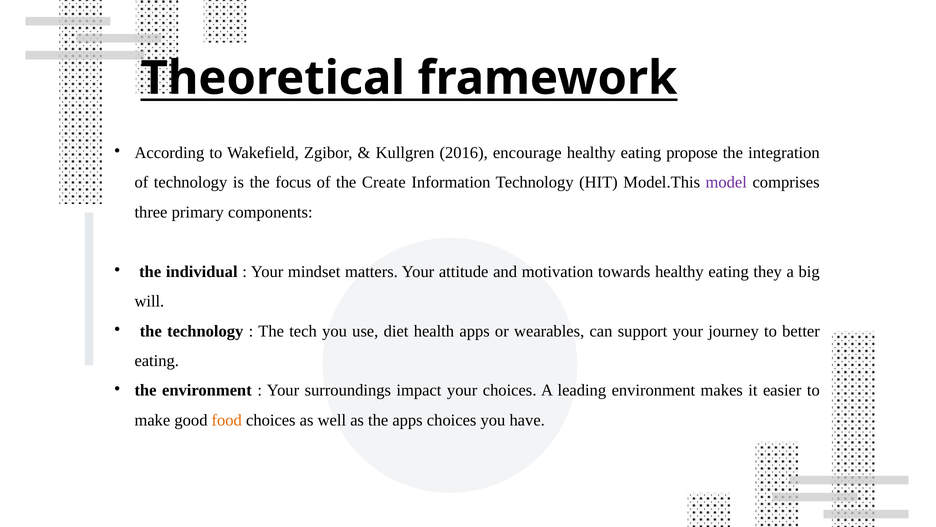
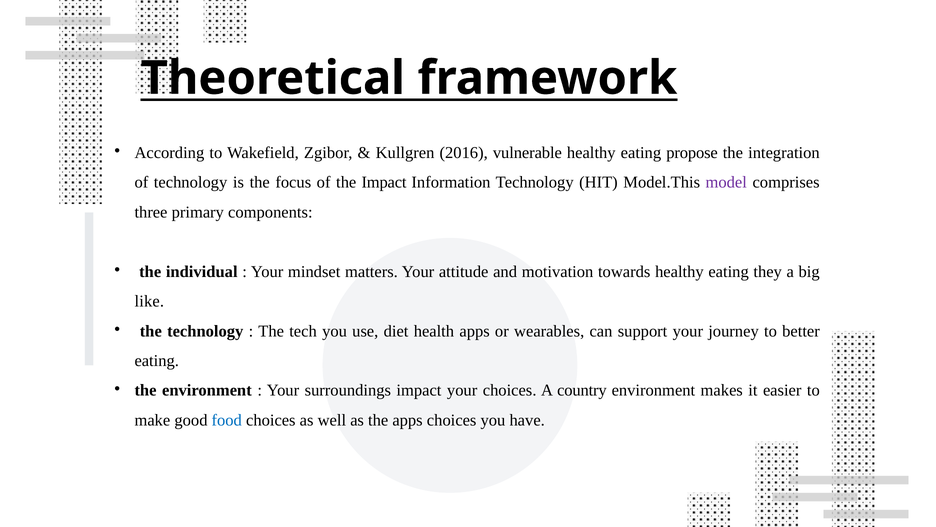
encourage: encourage -> vulnerable (527, 152)
the Create: Create -> Impact (384, 182)
will: will -> like (149, 301)
leading: leading -> country (582, 390)
food colour: orange -> blue (227, 420)
